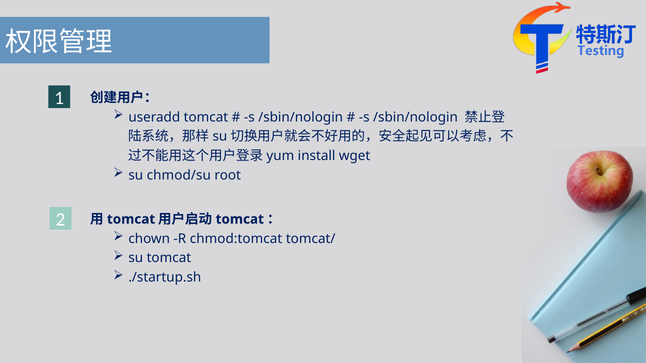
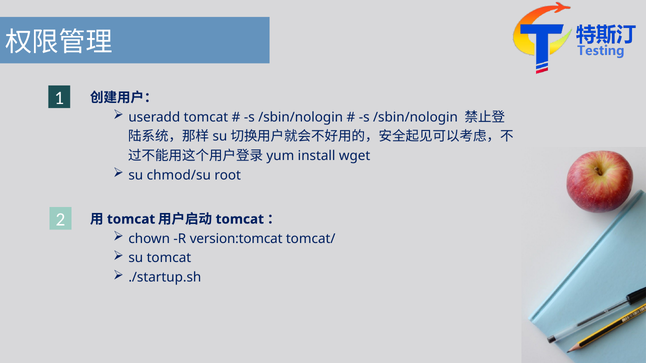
chmod:tomcat: chmod:tomcat -> version:tomcat (236, 239)
